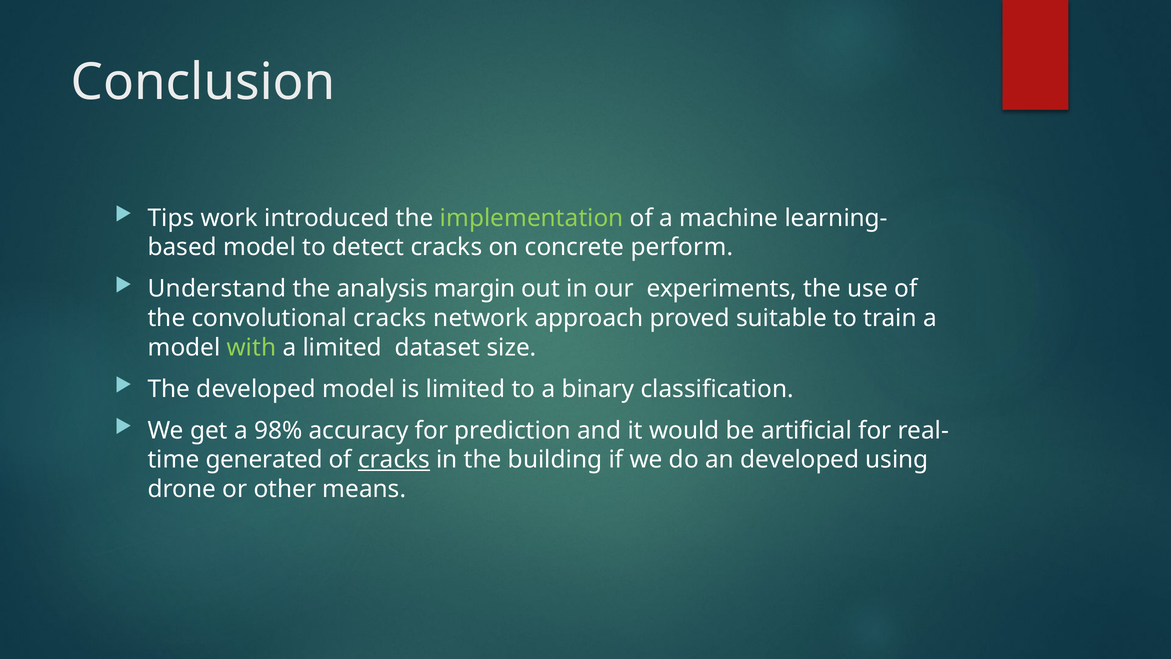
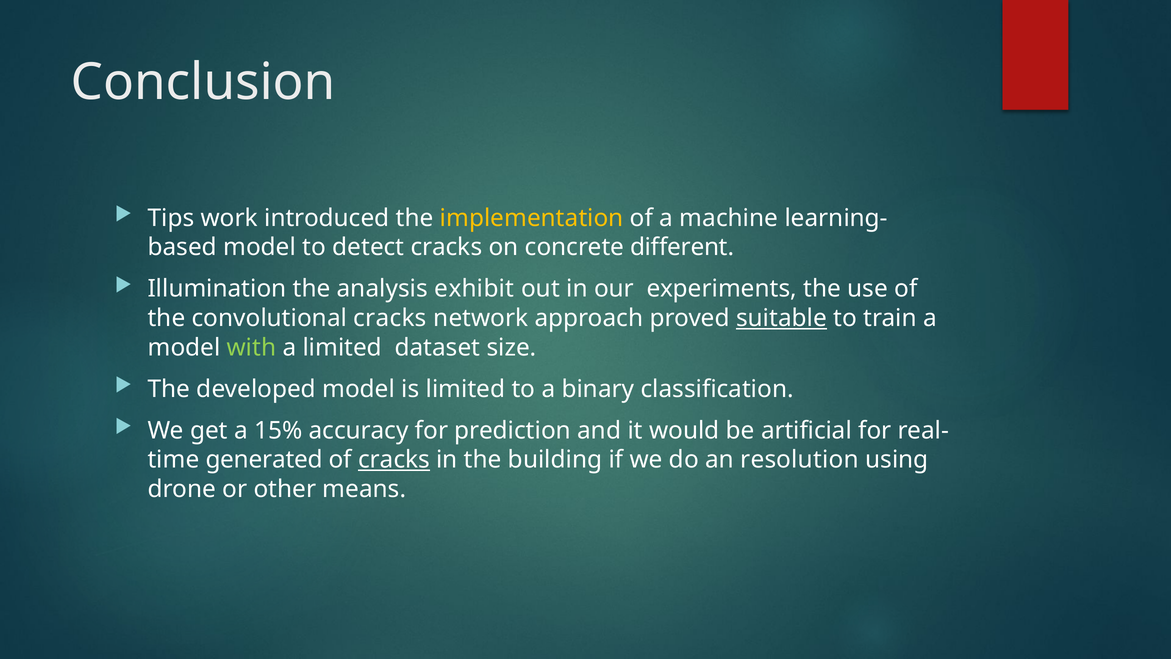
implementation colour: light green -> yellow (532, 218)
perform: perform -> different (682, 247)
Understand: Understand -> Illumination (217, 289)
margin: margin -> exhibit (474, 289)
suitable underline: none -> present (781, 318)
98%: 98% -> 15% (278, 430)
an developed: developed -> resolution (800, 460)
